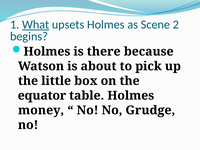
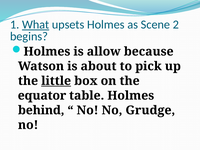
there: there -> allow (104, 52)
little underline: none -> present (56, 81)
money: money -> behind (41, 110)
